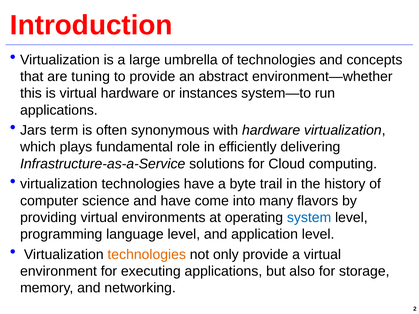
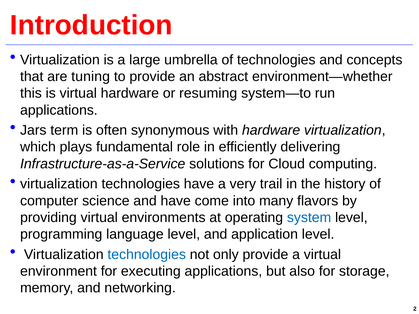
instances: instances -> resuming (208, 93)
byte: byte -> very (243, 184)
technologies colour: orange -> blue (147, 255)
